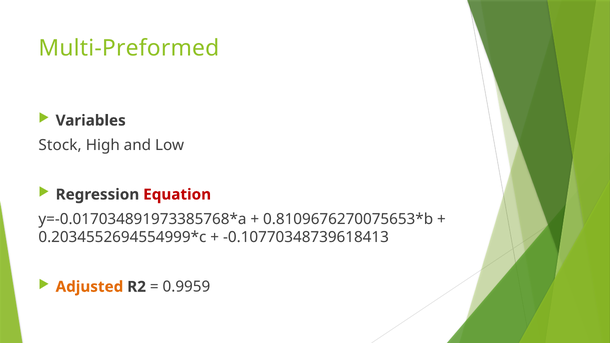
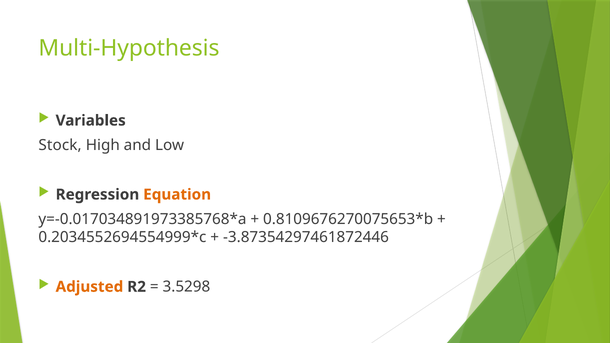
Multi-Preformed: Multi-Preformed -> Multi-Hypothesis (129, 48)
Equation colour: red -> orange (177, 195)
-0.10770348739618413: -0.10770348739618413 -> -3.87354297461872446 (306, 238)
0.9959: 0.9959 -> 3.5298 (186, 287)
